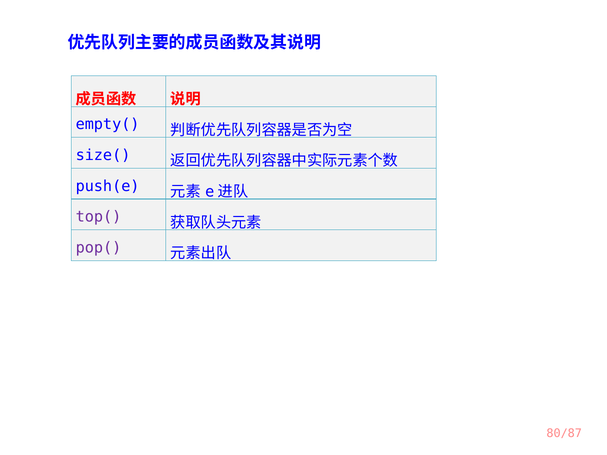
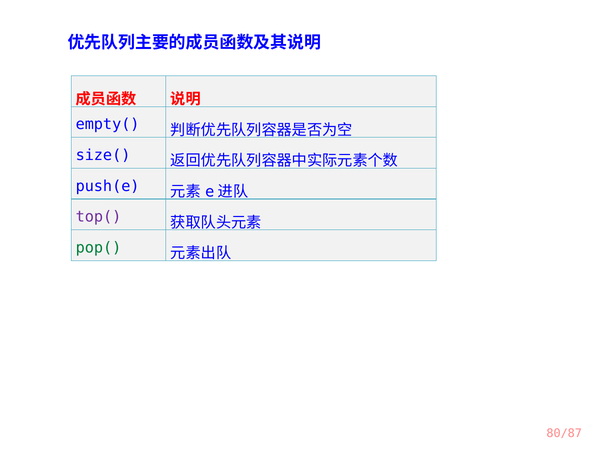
pop( colour: purple -> green (98, 248)
